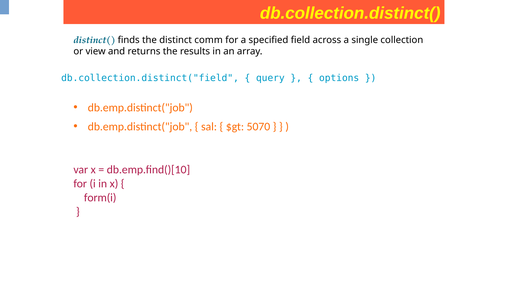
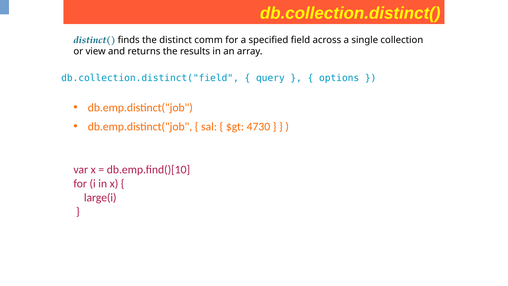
5070: 5070 -> 4730 (258, 126)
form(i: form(i -> large(i (100, 198)
